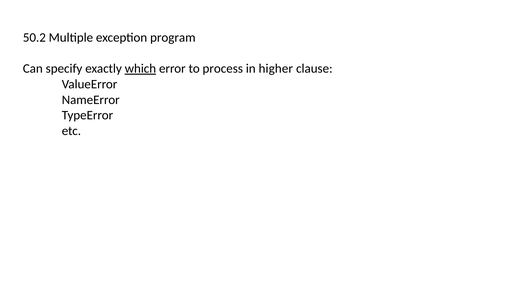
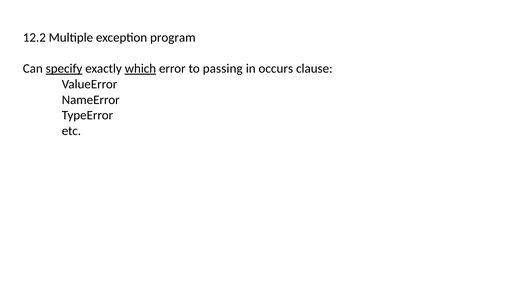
50.2: 50.2 -> 12.2 (34, 37)
specify underline: none -> present (64, 69)
process: process -> passing (223, 69)
higher: higher -> occurs (276, 69)
